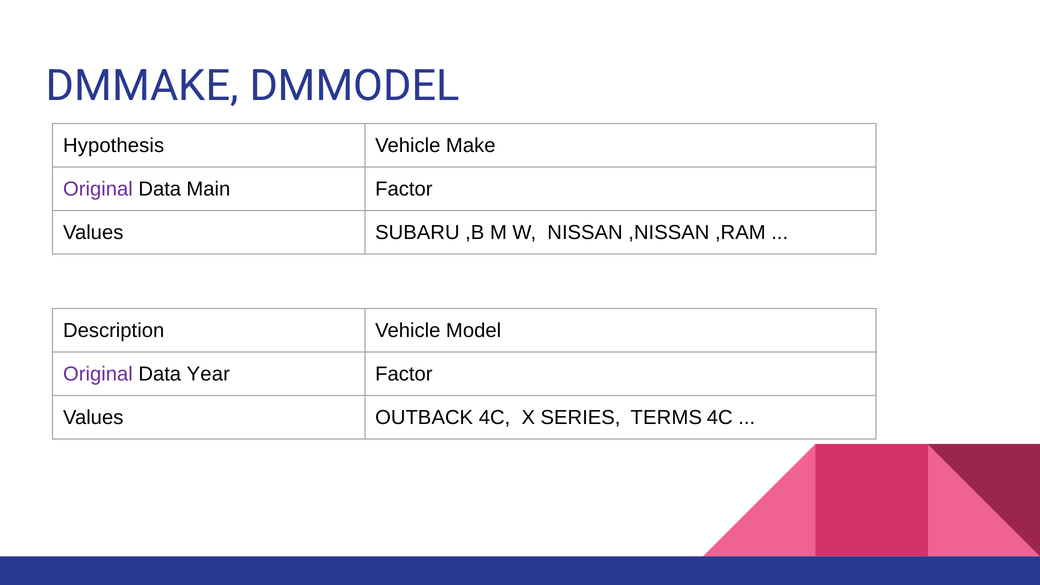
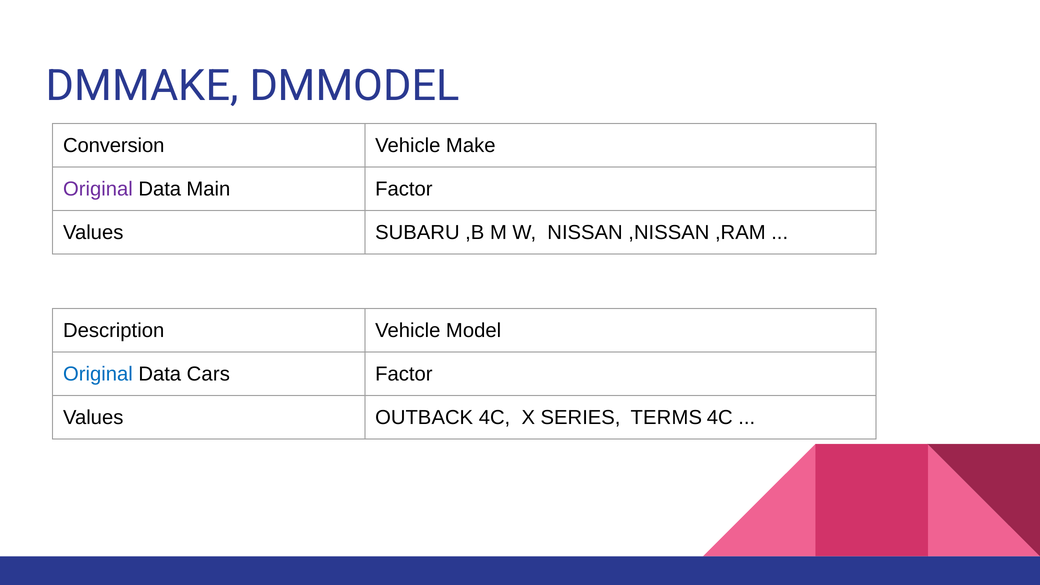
Hypothesis: Hypothesis -> Conversion (114, 146)
Original colour: purple -> blue (98, 374)
Year: Year -> Cars (208, 374)
